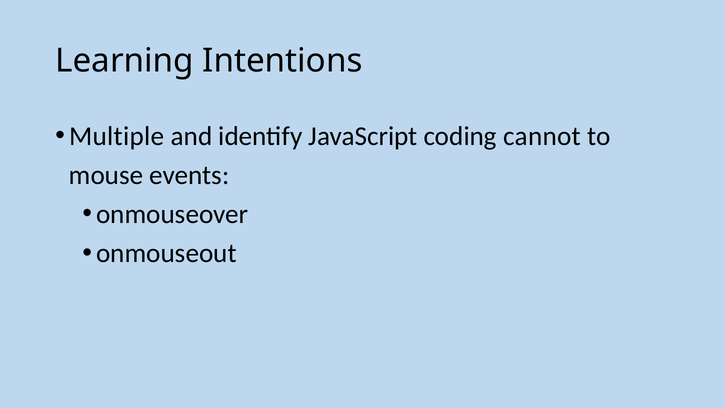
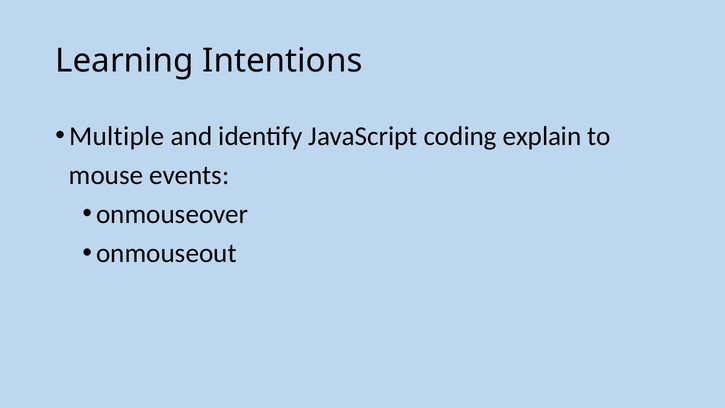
cannot: cannot -> explain (542, 136)
